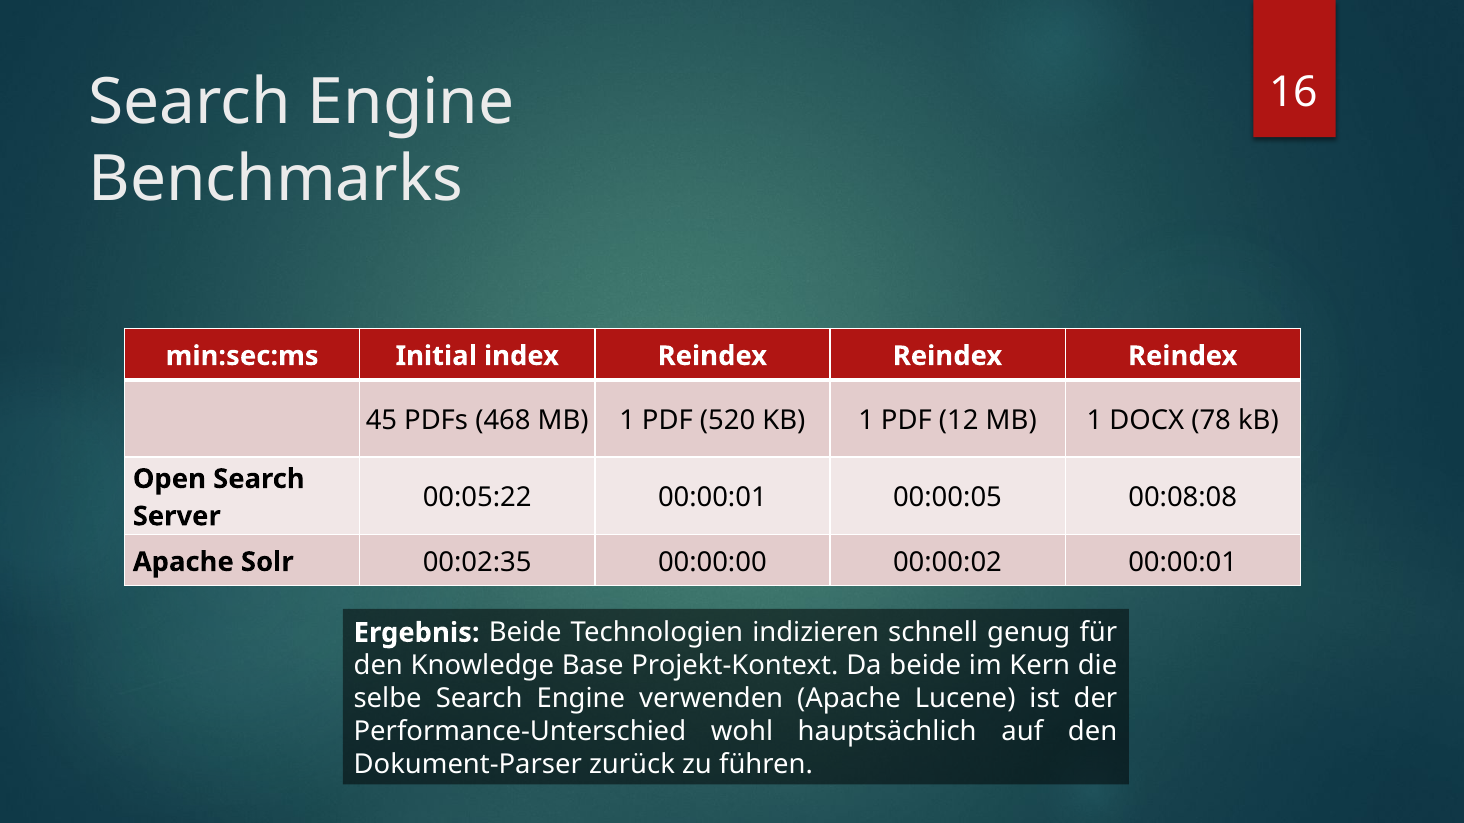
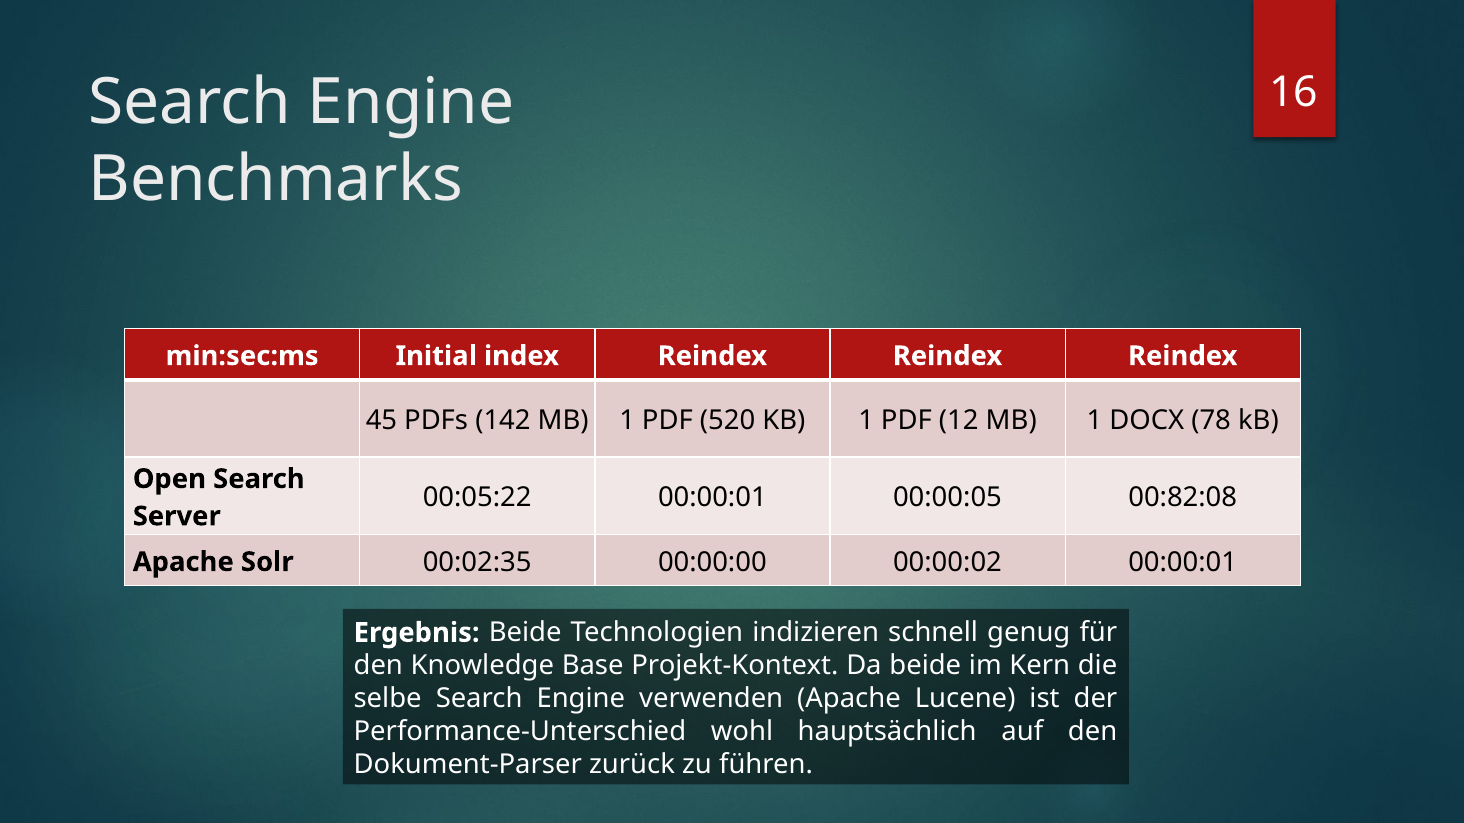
468: 468 -> 142 (503, 421)
00:08:08: 00:08:08 -> 00:82:08 (1183, 498)
